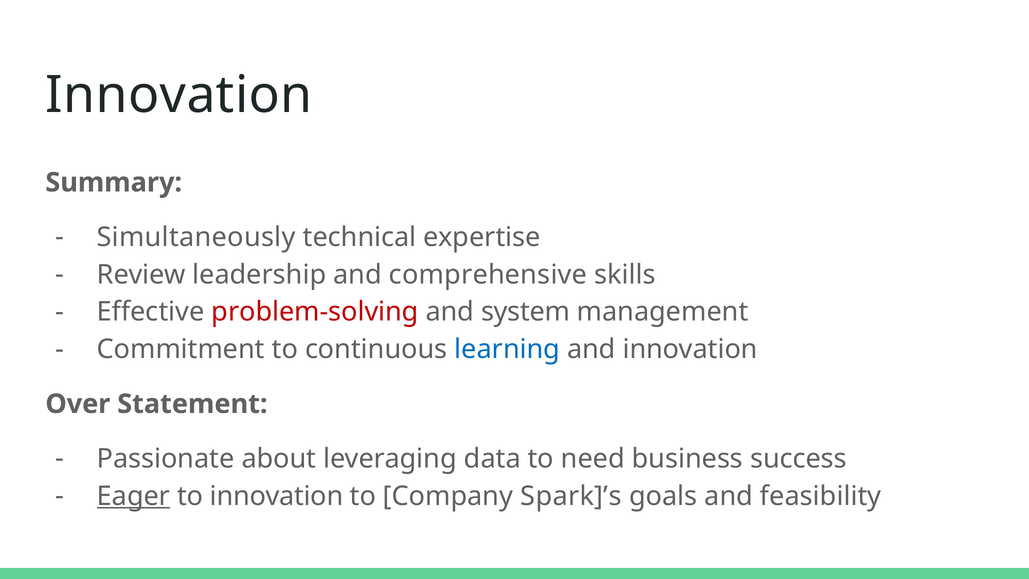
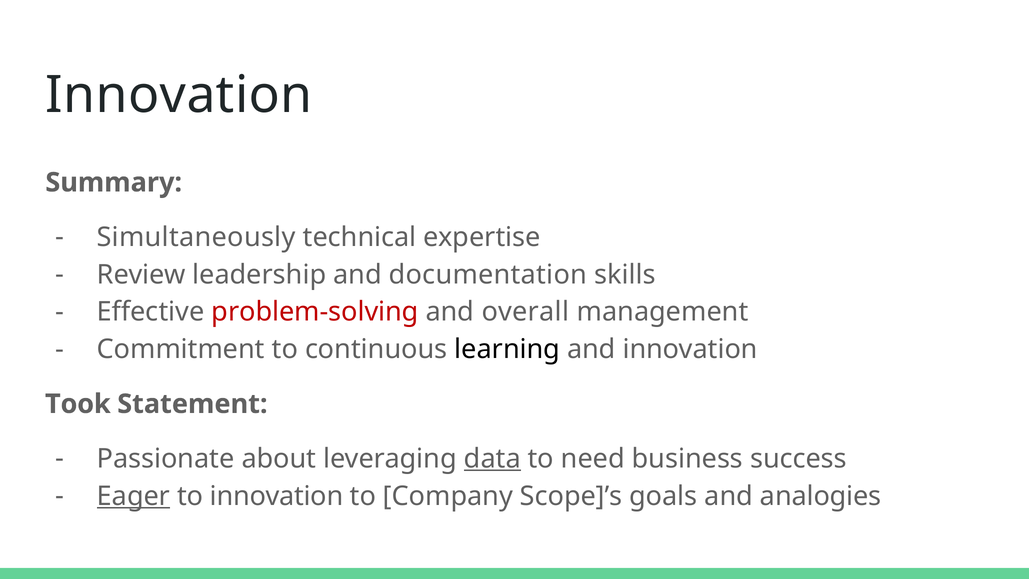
comprehensive: comprehensive -> documentation (488, 274)
system: system -> overall (525, 312)
learning colour: blue -> black (507, 349)
Over: Over -> Took (78, 404)
data underline: none -> present (492, 458)
Spark]’s: Spark]’s -> Scope]’s (571, 496)
feasibility: feasibility -> analogies (821, 496)
